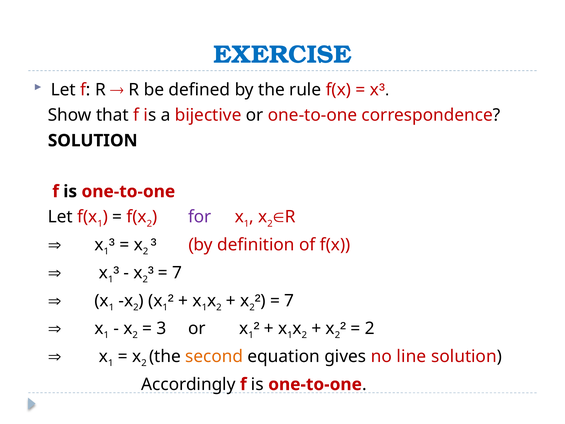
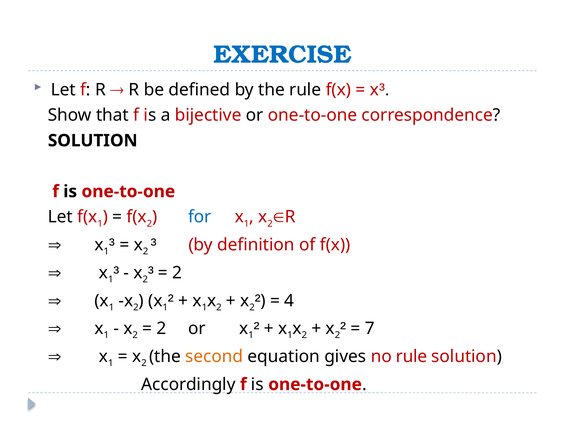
for colour: purple -> blue (200, 217)
7: 7 -> 2 (177, 273)
7: 7 -> 4 (289, 300)
3: 3 -> 2 (161, 328)
2: 2 -> 7 (370, 328)
no line: line -> rule (412, 356)
